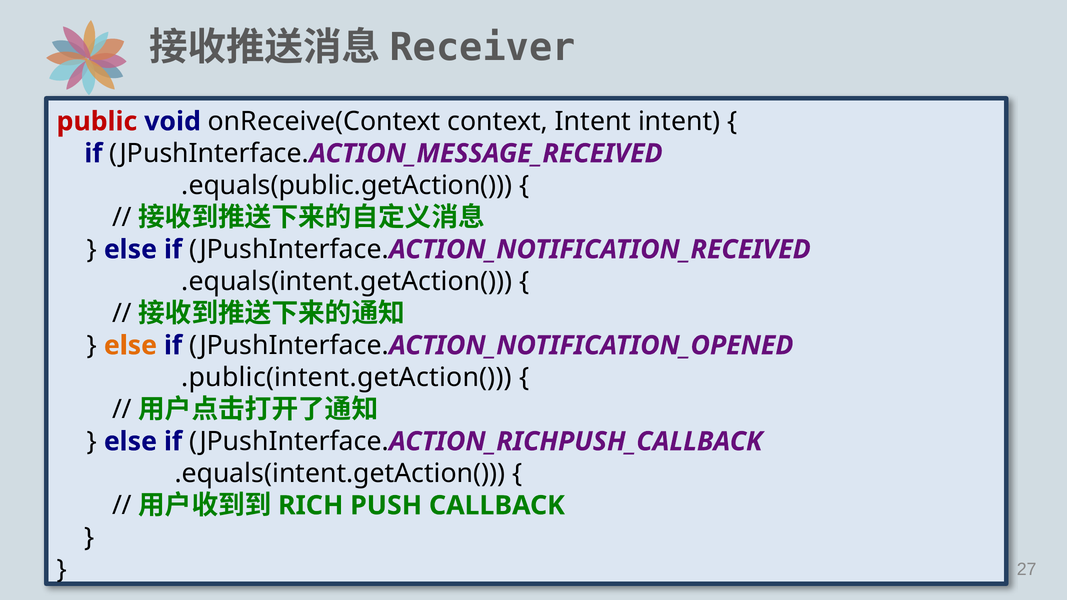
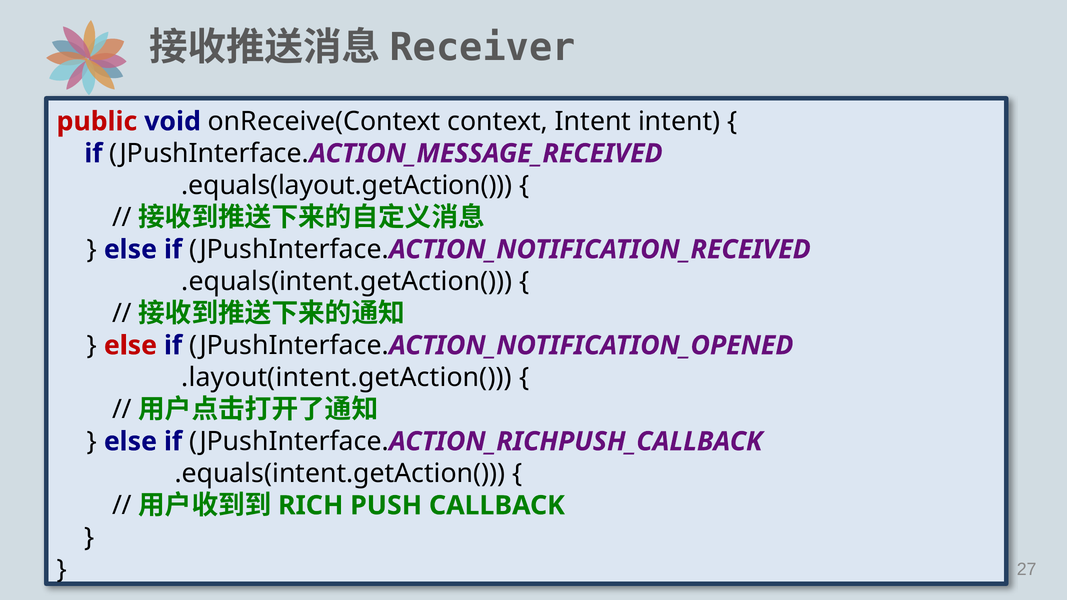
.equals(public.getAction(: .equals(public.getAction( -> .equals(layout.getAction( (347, 186)
else colour: orange -> red (130, 346)
.public(intent.getAction(: .public(intent.getAction( -> .layout(intent.getAction( (347, 378)
